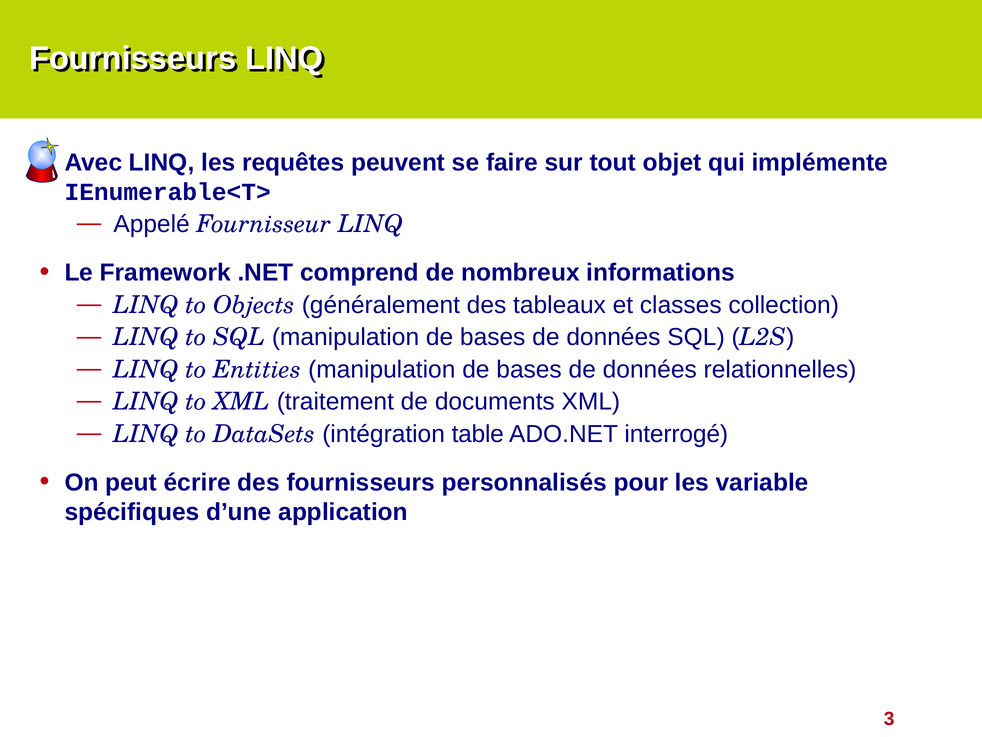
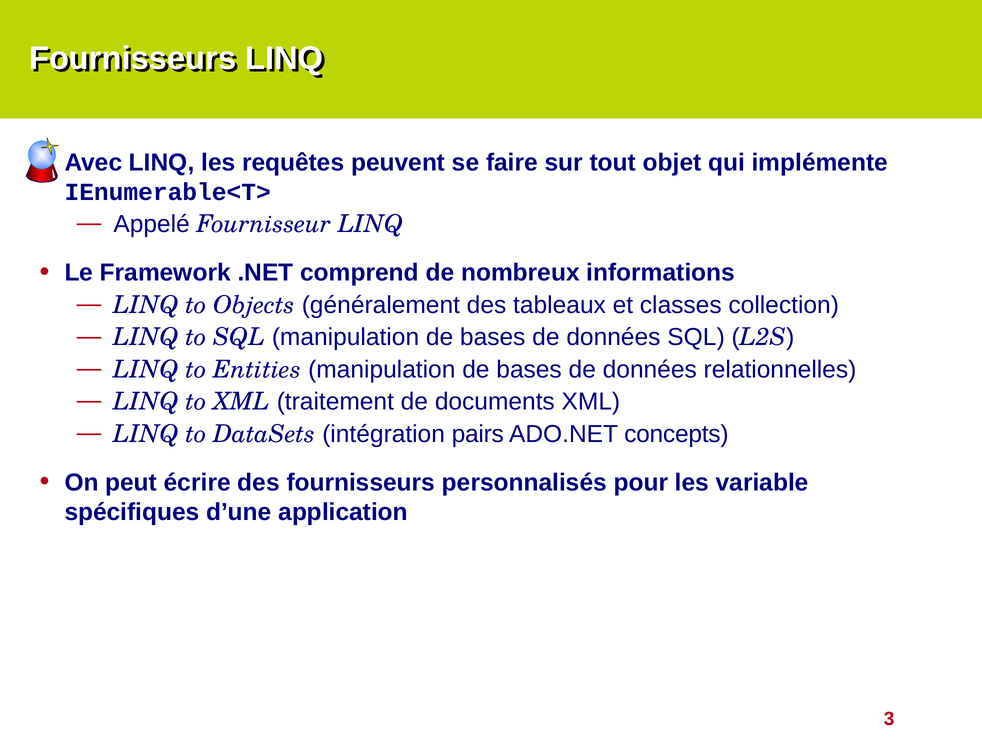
table: table -> pairs (478, 434)
interrogé: interrogé -> concepts (676, 434)
